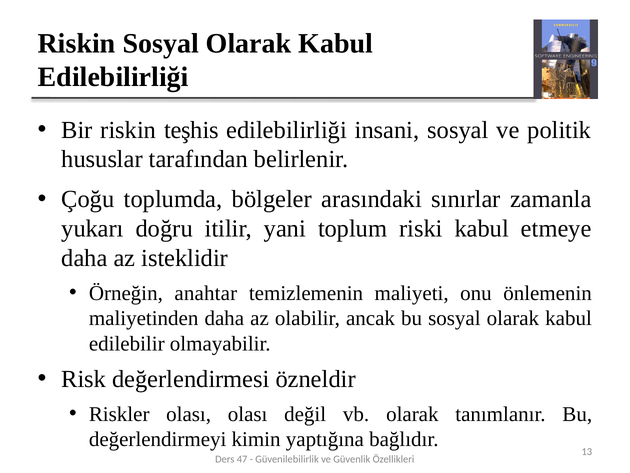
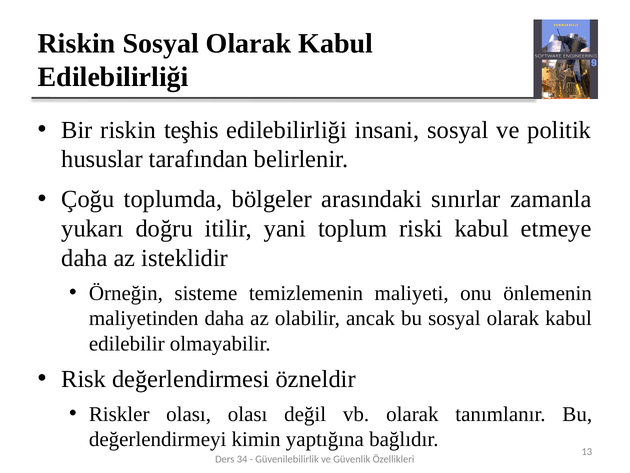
anahtar: anahtar -> sisteme (206, 293)
47: 47 -> 34 (242, 459)
